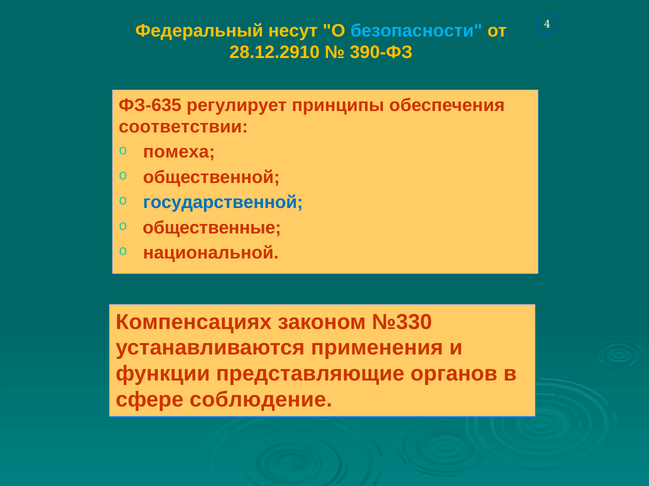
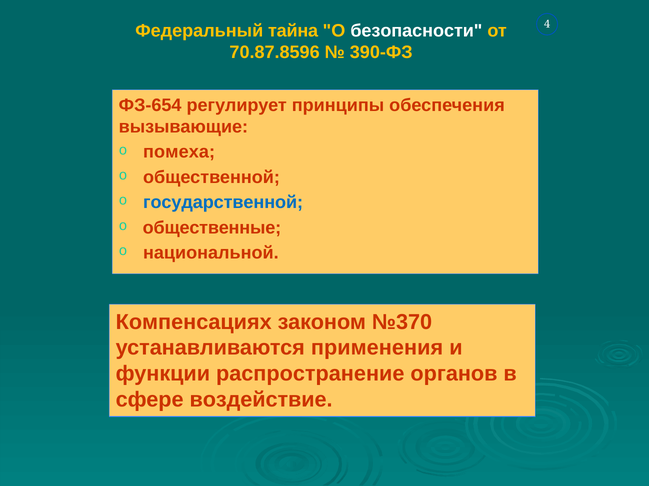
несут: несут -> тайна (293, 31)
безопасности colour: light blue -> white (416, 31)
28.12.2910: 28.12.2910 -> 70.87.8596 (275, 53)
ФЗ-635: ФЗ-635 -> ФЗ-654 (150, 105)
соответствии: соответствии -> вызывающие (183, 127)
№330: №330 -> №370 (402, 322)
представляющие: представляющие -> распространение (310, 374)
соблюдение: соблюдение -> воздействие (261, 400)
